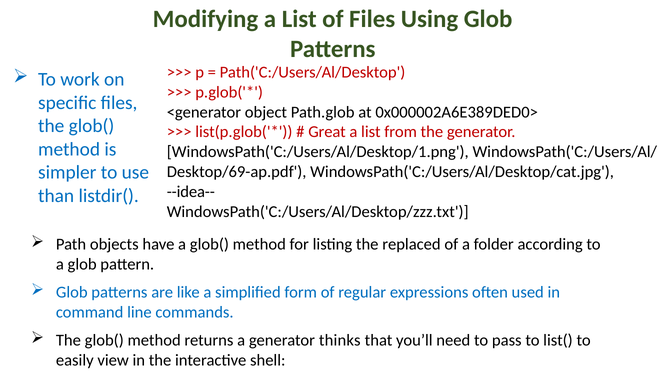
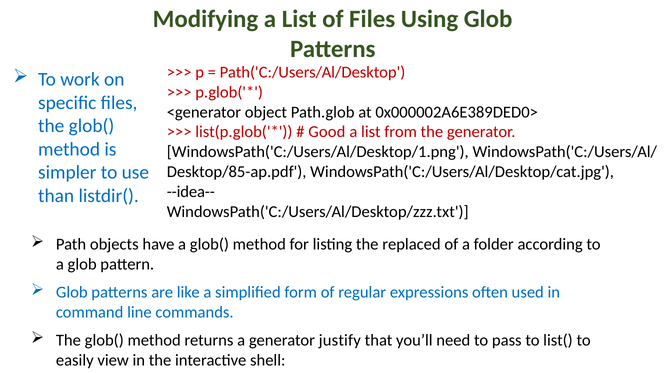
Great: Great -> Good (327, 132)
Desktop/69-ap.pdf: Desktop/69-ap.pdf -> Desktop/85-ap.pdf (237, 172)
thinks: thinks -> justify (340, 341)
